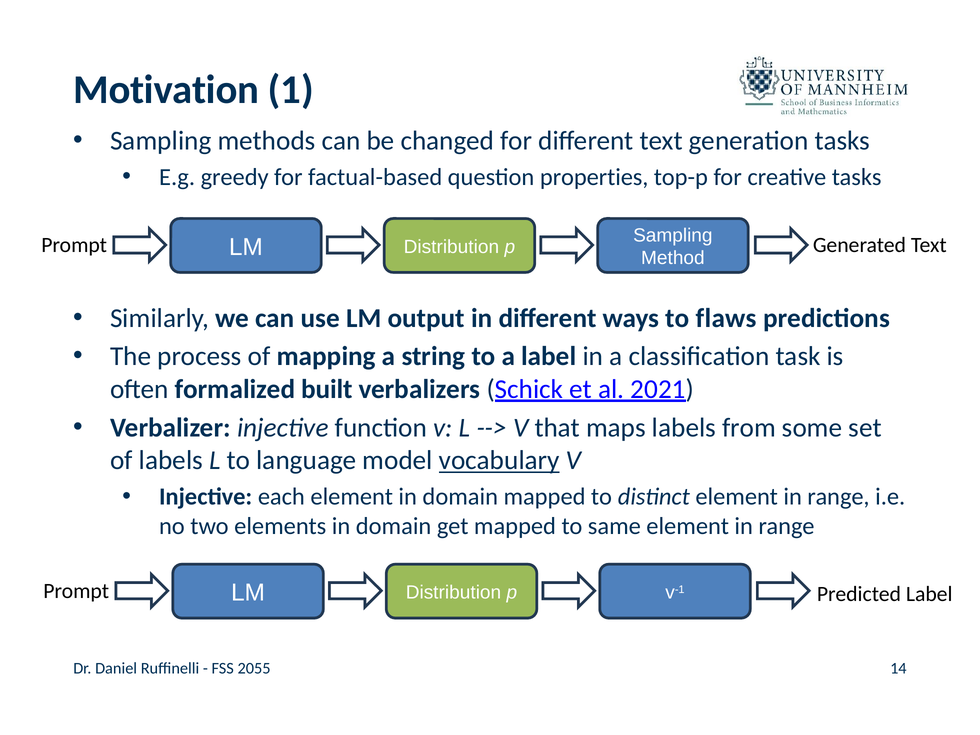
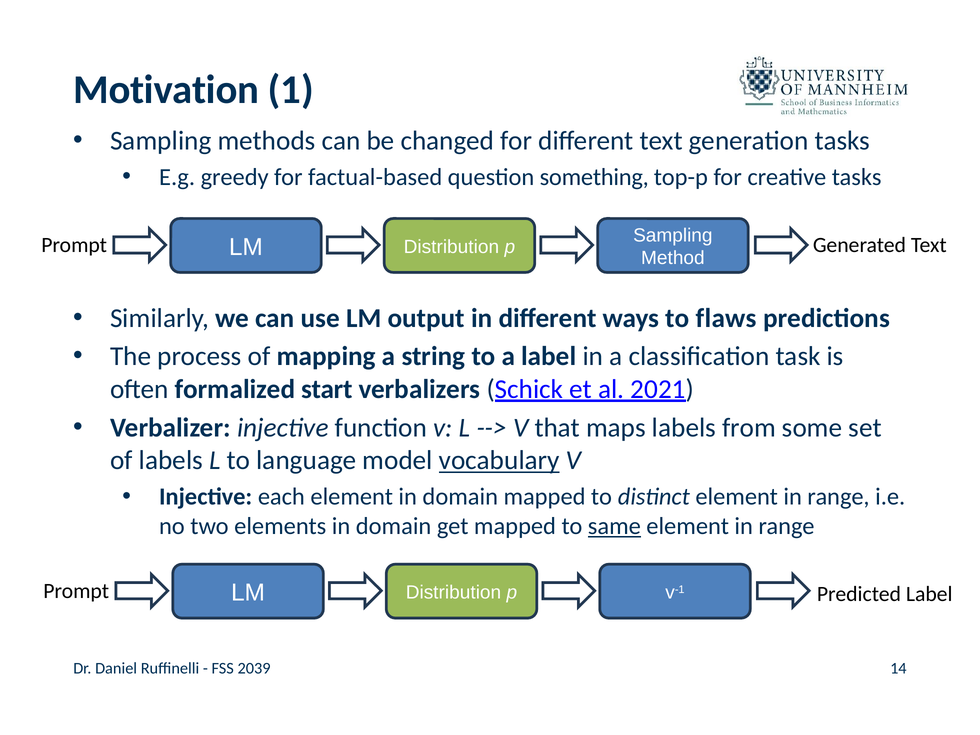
properties: properties -> something (594, 177)
built: built -> start (327, 389)
same underline: none -> present (614, 526)
2055: 2055 -> 2039 (254, 668)
